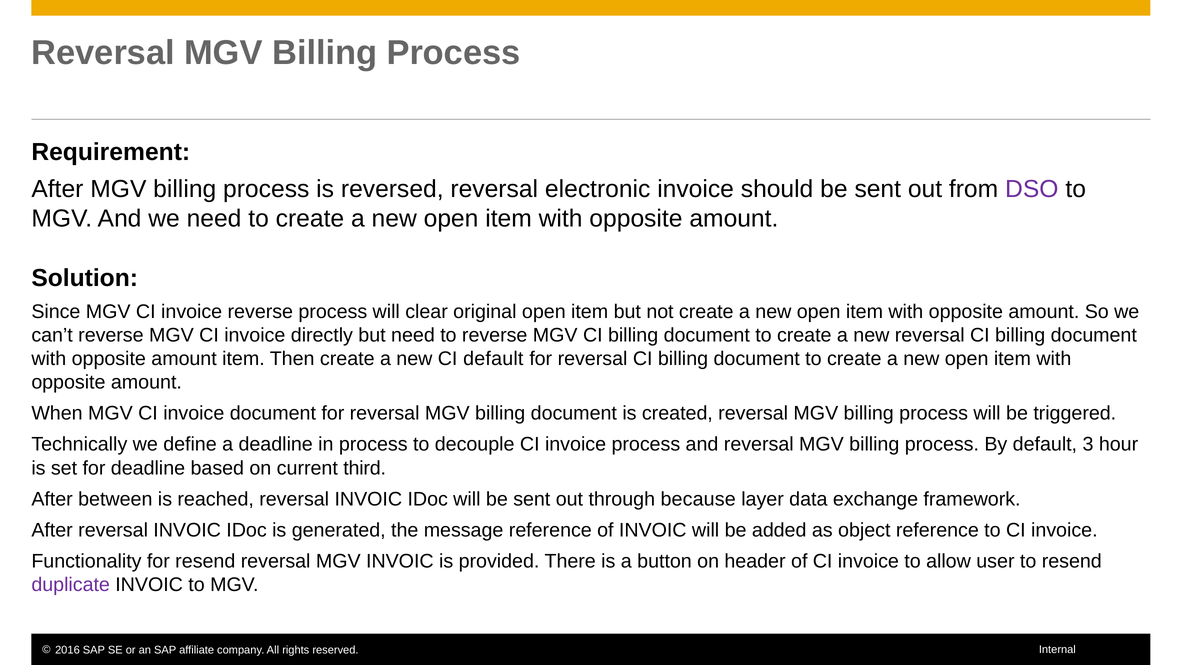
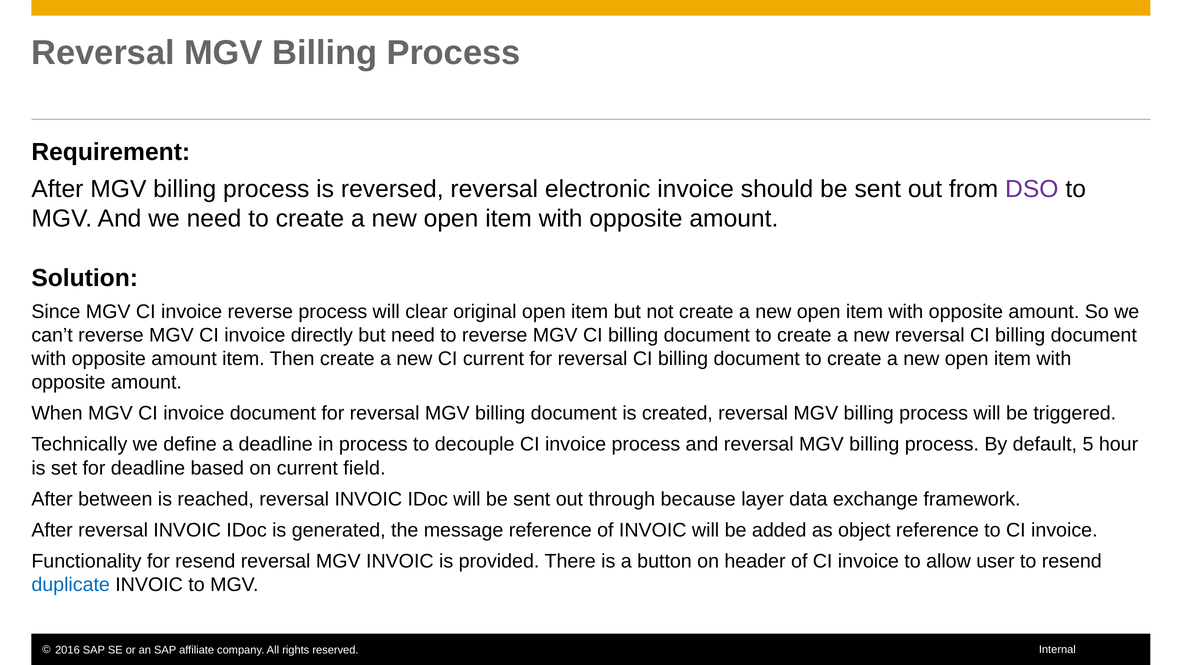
CI default: default -> current (493, 359)
3: 3 -> 5 (1088, 444)
third: third -> field (364, 468)
duplicate colour: purple -> blue (71, 585)
